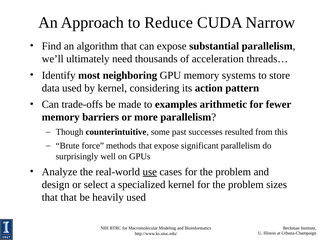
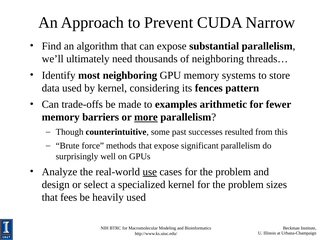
Reduce: Reduce -> Prevent (169, 23)
of acceleration: acceleration -> neighboring (218, 59)
action: action -> fences (209, 88)
more underline: none -> present (146, 117)
that that: that -> fees (69, 197)
